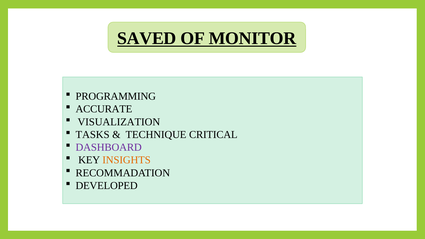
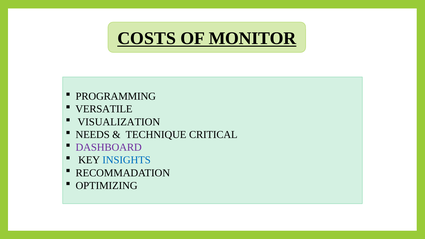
SAVED: SAVED -> COSTS (147, 38)
ACCURATE: ACCURATE -> VERSATILE (104, 109)
TASKS: TASKS -> NEEDS (93, 135)
INSIGHTS colour: orange -> blue (127, 160)
DEVELOPED: DEVELOPED -> OPTIMIZING (107, 186)
